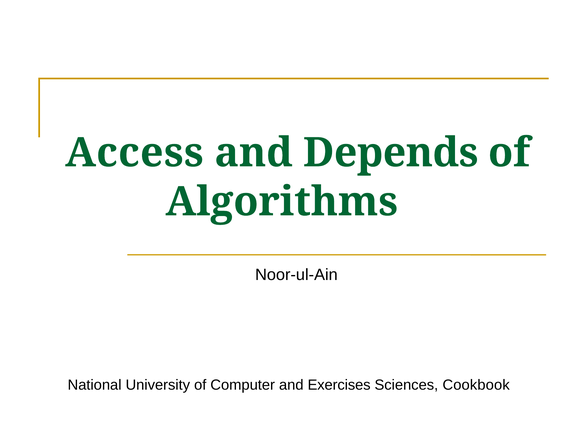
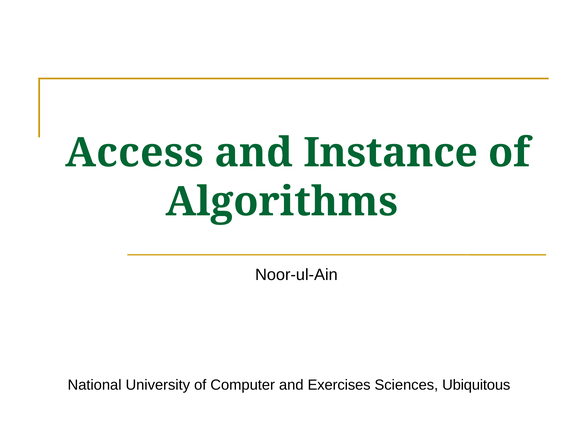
Depends: Depends -> Instance (391, 153)
Cookbook: Cookbook -> Ubiquitous (476, 385)
